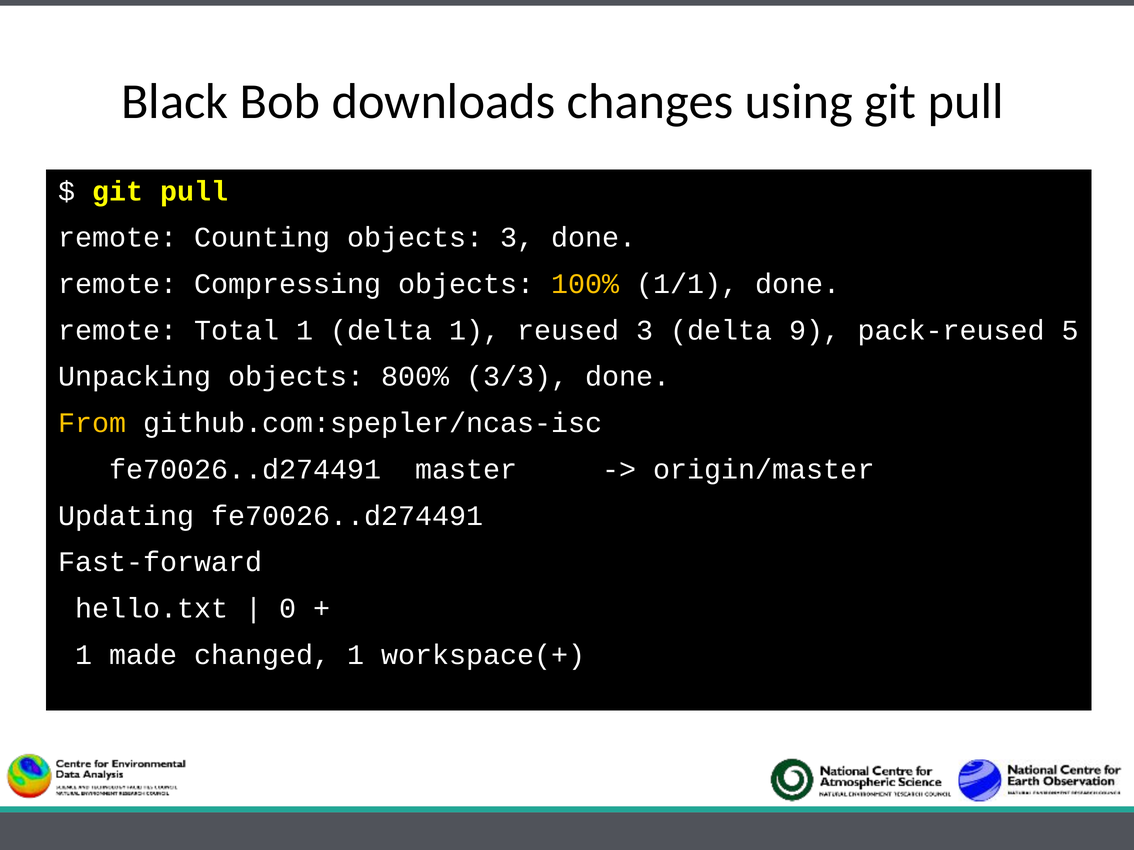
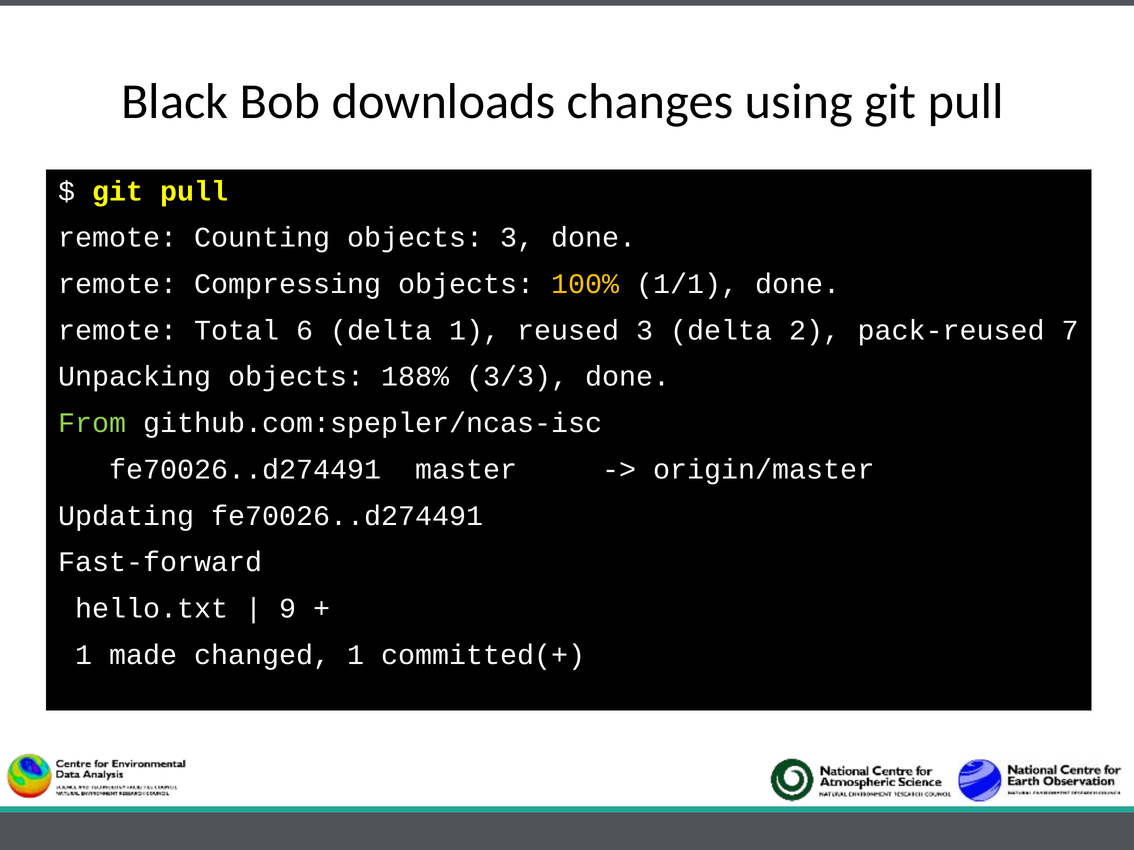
Total 1: 1 -> 6 (305, 330)
9: 9 -> 2 (815, 330)
5: 5 -> 7 (1070, 330)
800%: 800% -> 188% (415, 377)
From colour: yellow -> light green (92, 423)
0: 0 -> 9 (288, 609)
workspace(+: workspace(+ -> committed(+ (483, 655)
